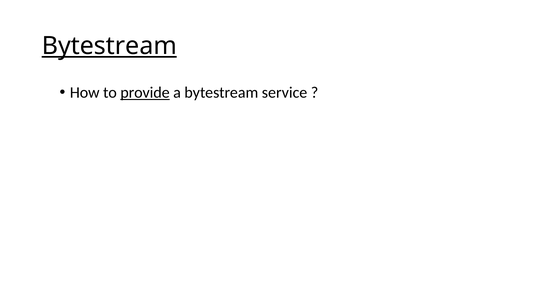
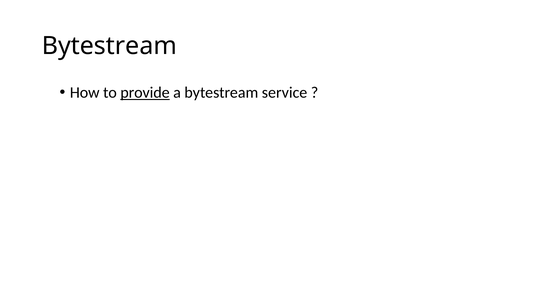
Bytestream underline: present -> none (109, 46)
